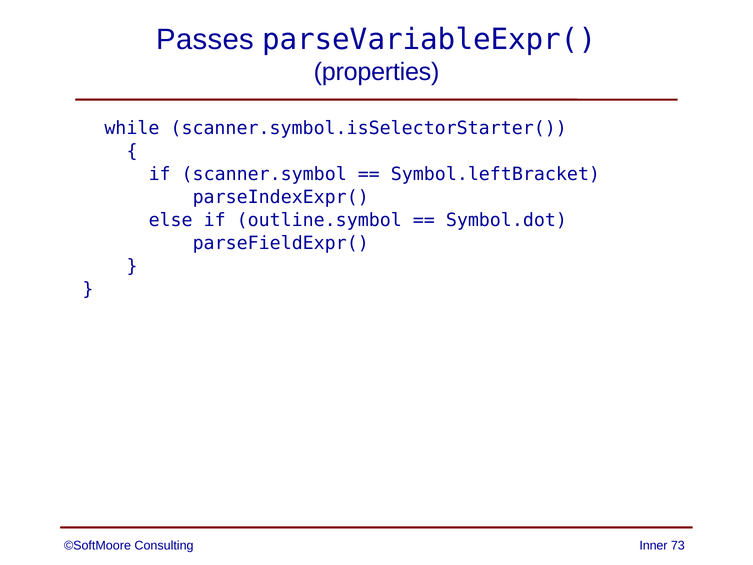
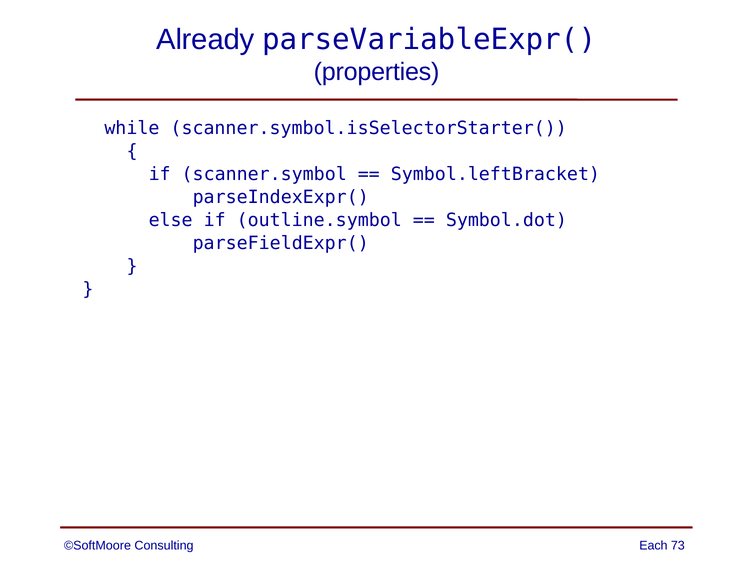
Passes: Passes -> Already (205, 40)
Inner: Inner -> Each (653, 546)
